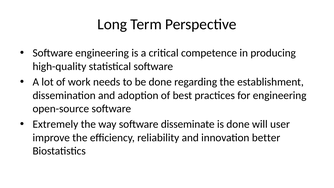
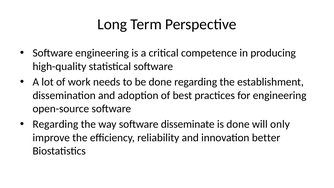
Extremely: Extremely -> Regarding (55, 124)
user: user -> only (280, 124)
